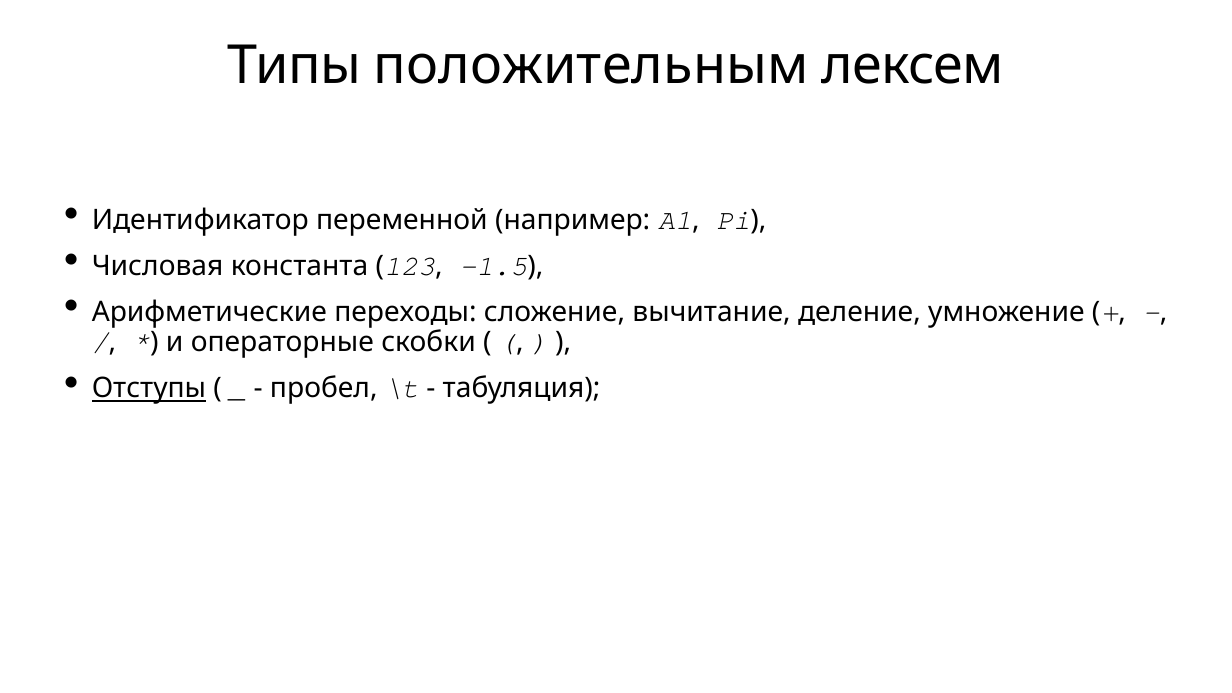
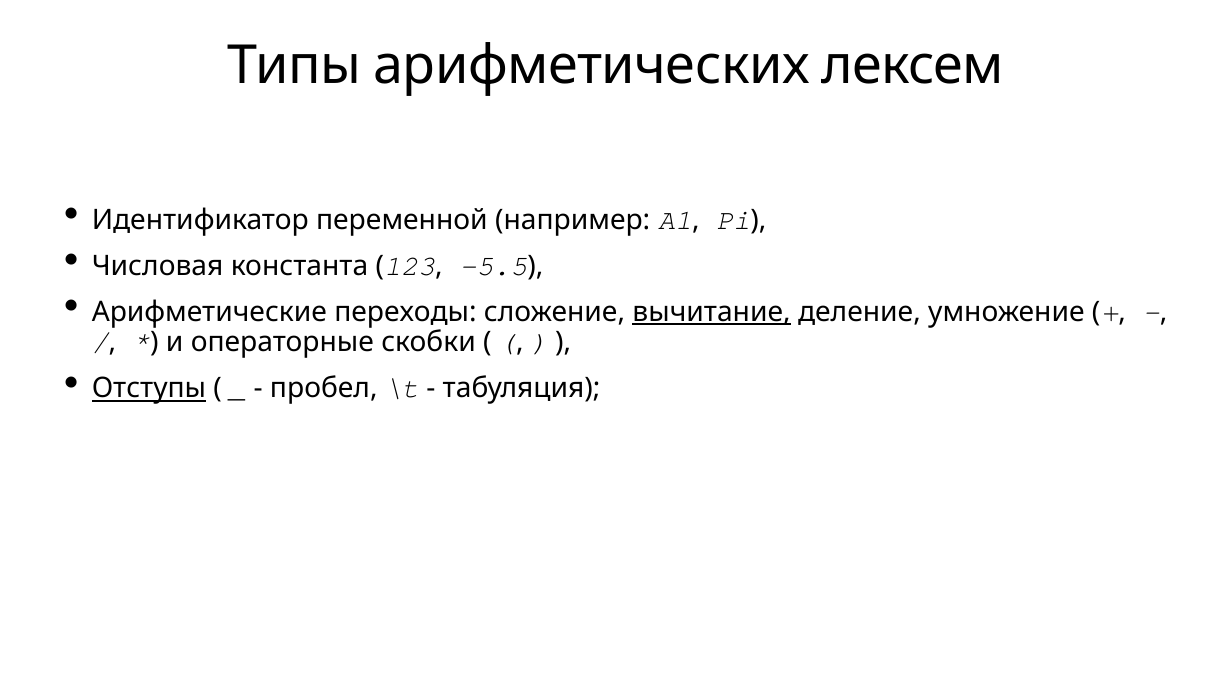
положительным: положительным -> арифметических (592, 65)
-1.5: -1.5 -> -5.5 (493, 266)
вычитание underline: none -> present (712, 312)
